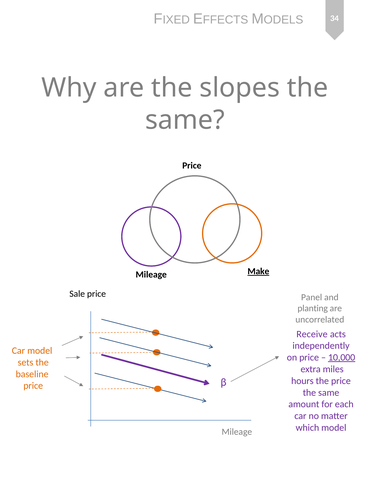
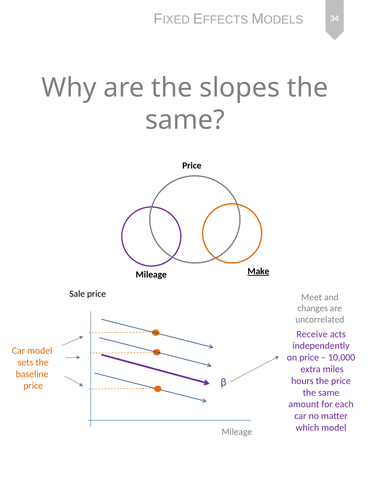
Panel: Panel -> Meet (312, 297)
planting: planting -> changes (313, 308)
10,000 underline: present -> none (342, 357)
